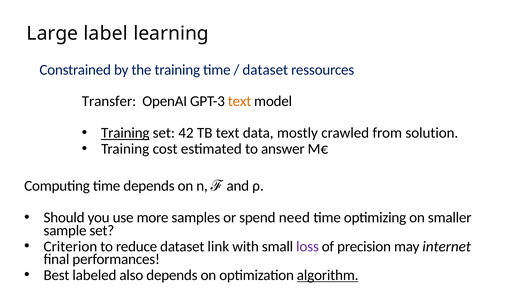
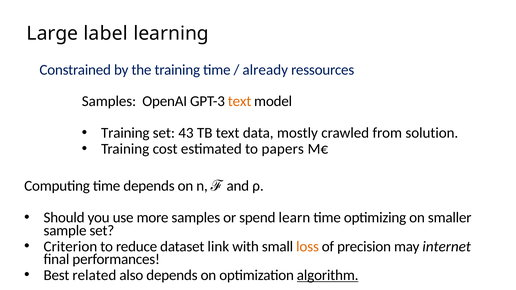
dataset: dataset -> already (265, 70)
Transfer: Transfer -> Samples (109, 101)
Training underline: present -> none (125, 133)
42: 42 -> 43 (186, 133)
answer: answer -> papers (283, 149)
need: need -> learn (294, 218)
loss colour: purple -> orange (308, 247)
labeled: labeled -> related (94, 276)
